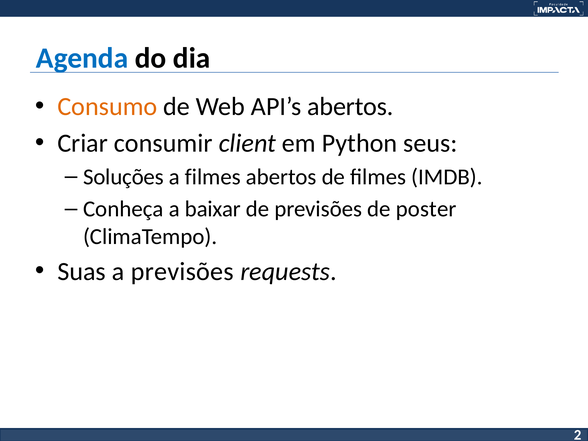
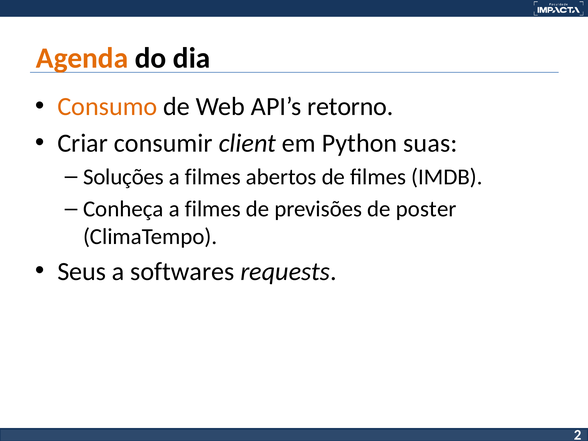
Agenda colour: blue -> orange (82, 58)
API’s abertos: abertos -> retorno (350, 107)
seus: seus -> suas (430, 143)
baixar: baixar -> filmes (213, 209)
Suas: Suas -> Seus (82, 271)
a previsões: previsões -> softwares (182, 271)
